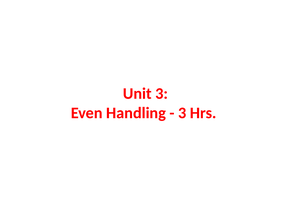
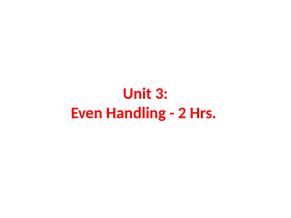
3: 3 -> 2 (182, 113)
